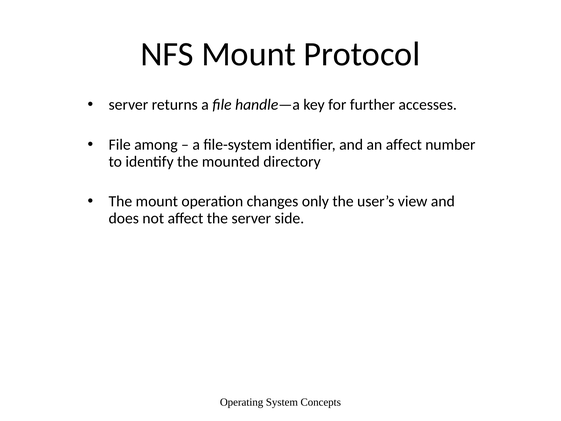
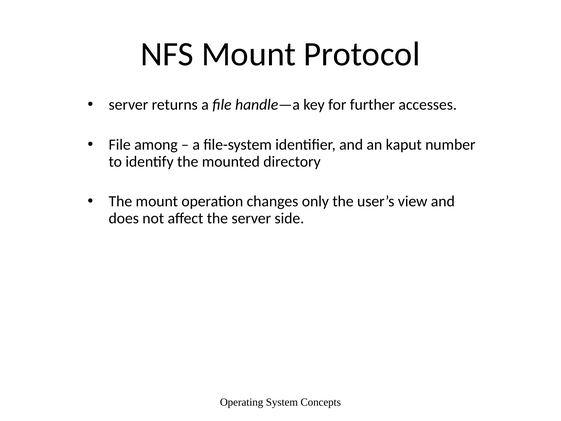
an affect: affect -> kaput (404, 145)
